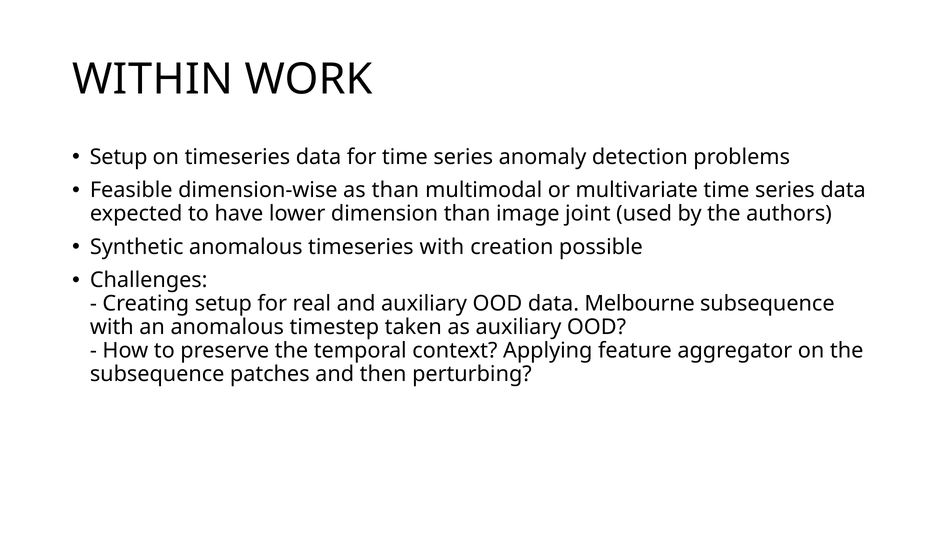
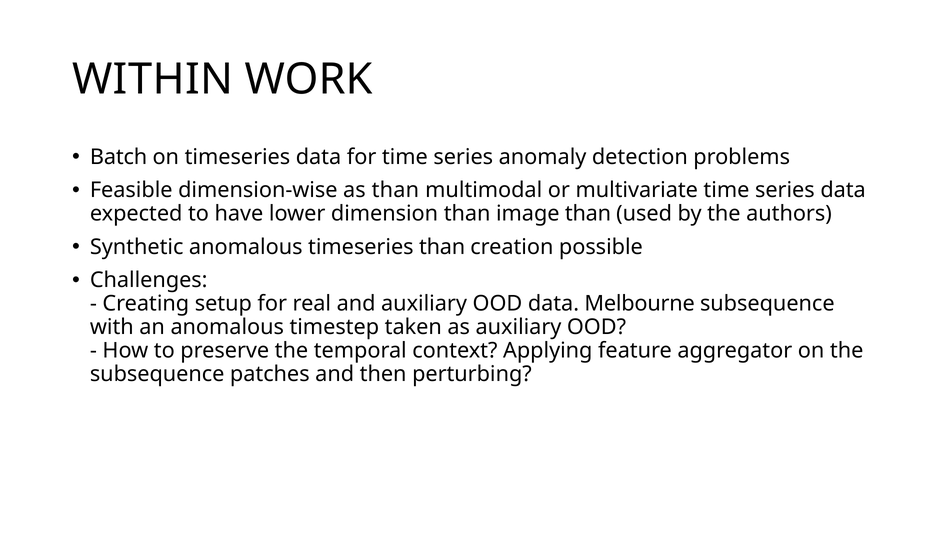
Setup: Setup -> Batch (119, 157)
image joint: joint -> than (588, 214)
timeseries with: with -> than (442, 247)
